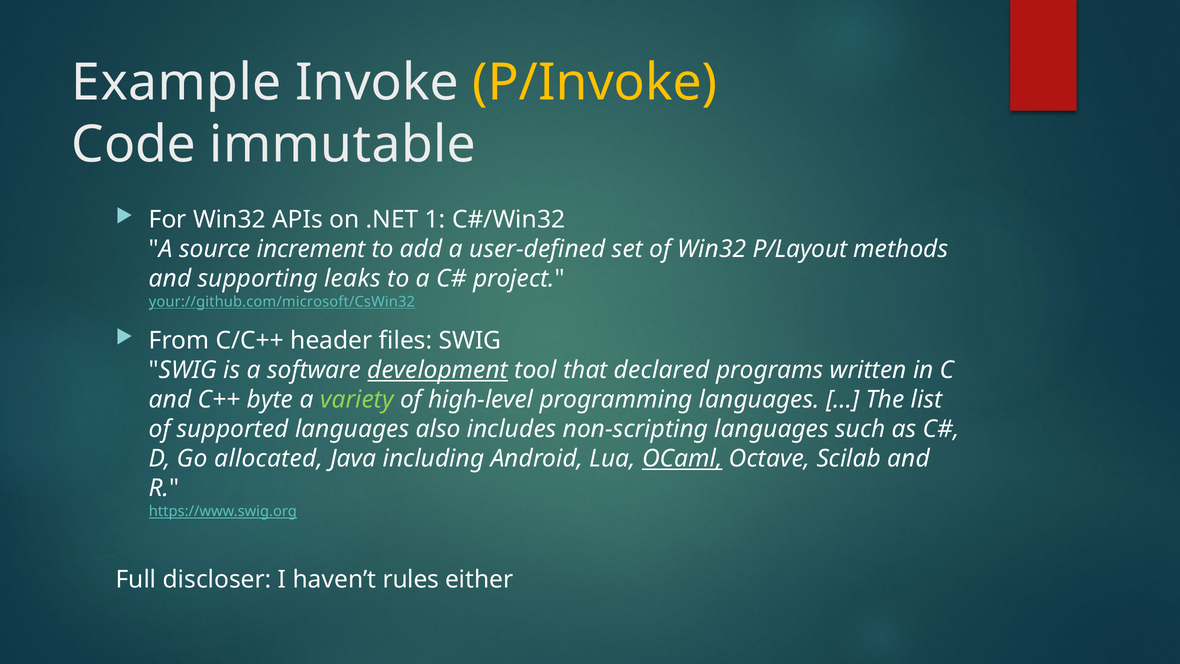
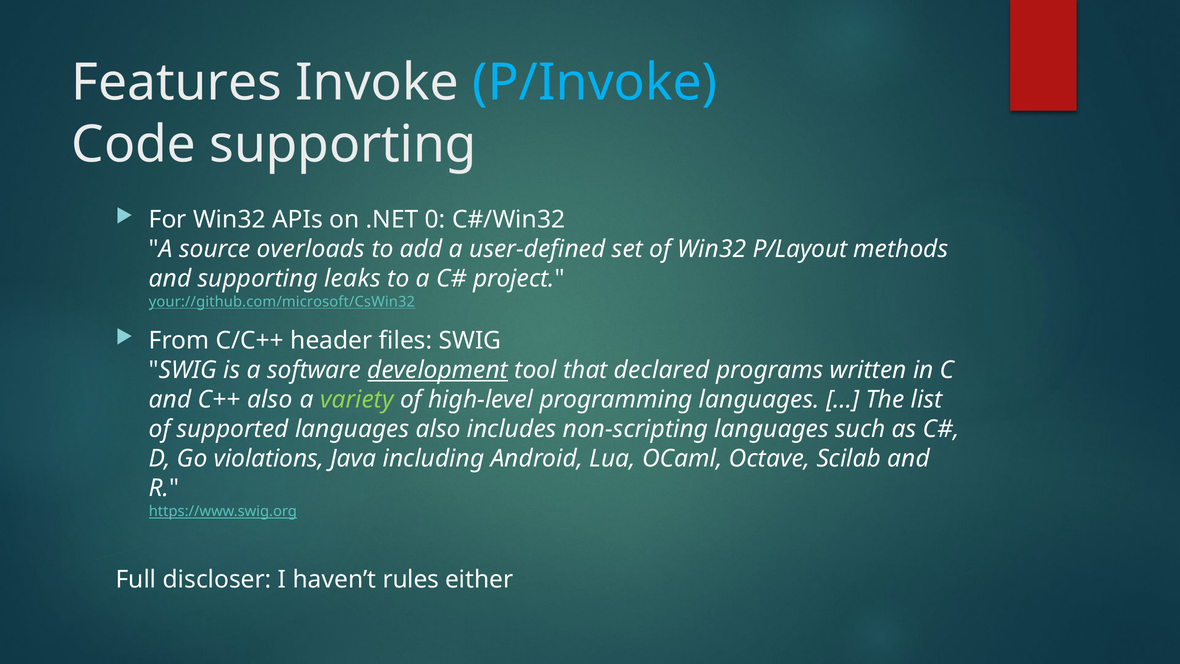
Example: Example -> Features (177, 83)
P/Invoke colour: yellow -> light blue (595, 83)
Code immutable: immutable -> supporting (343, 145)
1: 1 -> 0 (435, 220)
increment: increment -> overloads (311, 249)
C++ byte: byte -> also (270, 400)
allocated: allocated -> violations (269, 459)
OCaml underline: present -> none (682, 459)
